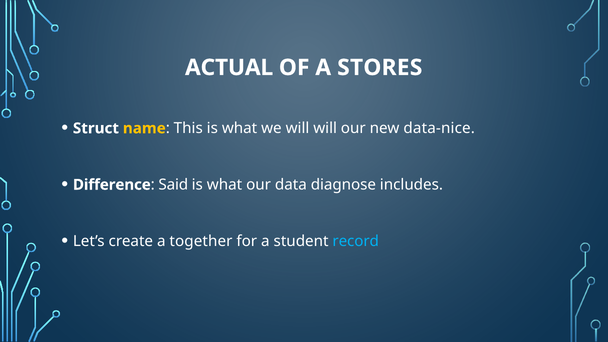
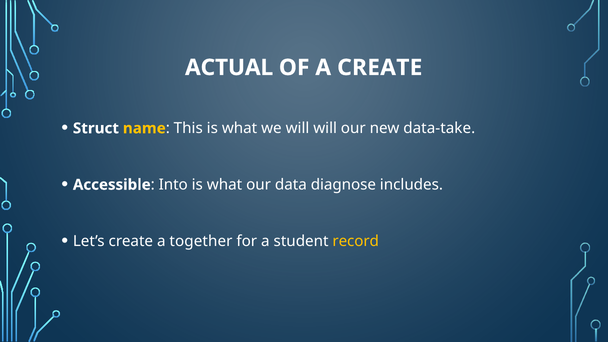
A STORES: STORES -> CREATE (380, 68)
data-nice: data-nice -> data-take (439, 128)
Difference: Difference -> Accessible (112, 185)
Said: Said -> Into (173, 185)
record colour: light blue -> yellow (356, 241)
